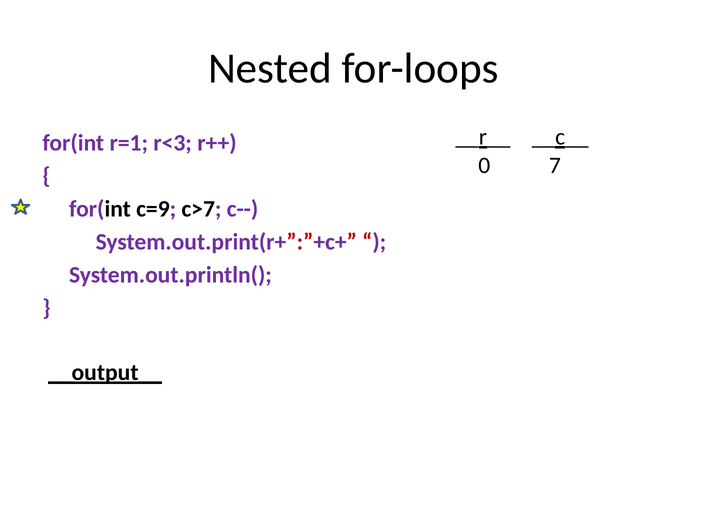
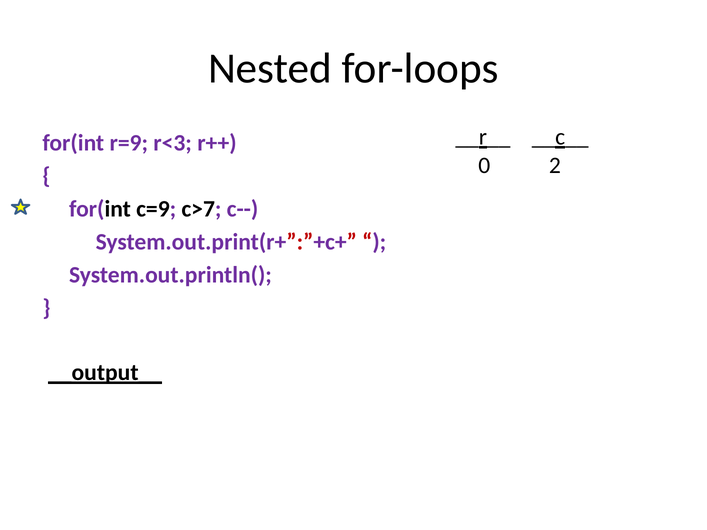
r=1: r=1 -> r=9 (129, 143)
7: 7 -> 2 (555, 165)
